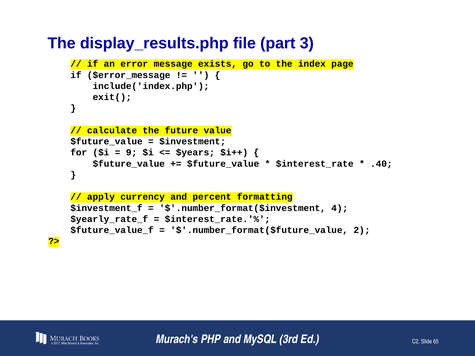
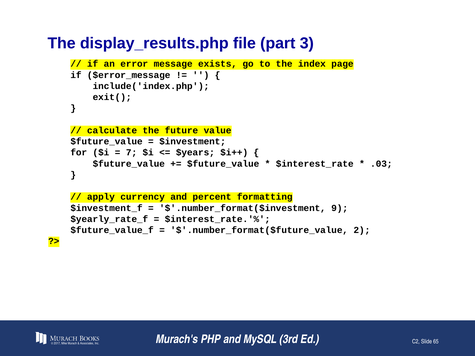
9: 9 -> 7 (132, 153)
.40: .40 -> .03 (381, 164)
4: 4 -> 9 (340, 208)
